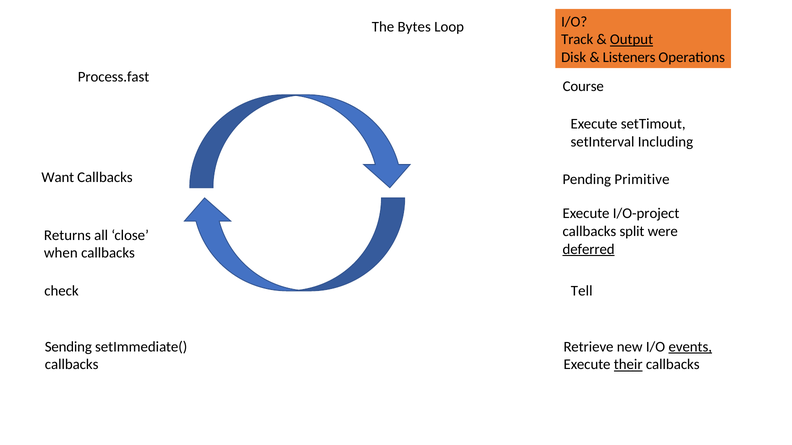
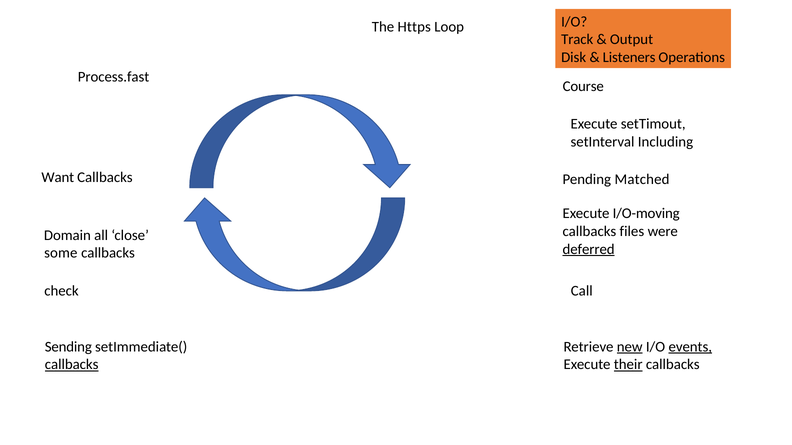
Bytes: Bytes -> Https (414, 27)
Output underline: present -> none (632, 40)
Primitive: Primitive -> Matched (642, 180)
I/O-project: I/O-project -> I/O-moving (646, 214)
split: split -> files (632, 232)
Returns: Returns -> Domain (67, 235)
when: when -> some (61, 253)
Tell: Tell -> Call (582, 291)
new underline: none -> present (630, 347)
callbacks underline: none -> present (72, 365)
